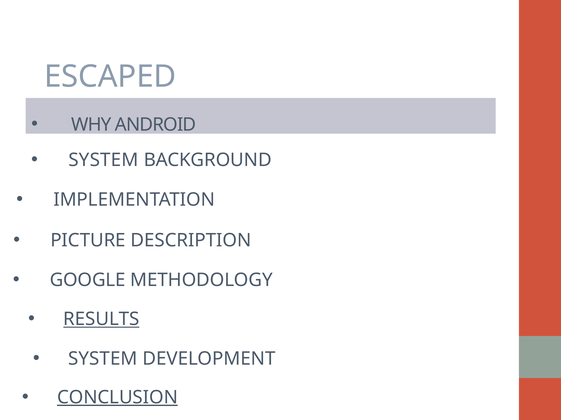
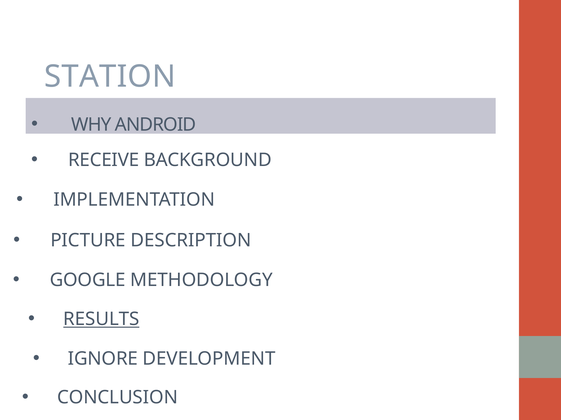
ESCAPED: ESCAPED -> STATION (110, 77)
SYSTEM: SYSTEM -> RECEIVE (104, 160)
SYSTEM: SYSTEM -> IGNORE (103, 359)
CONCLUSION underline: present -> none (118, 398)
